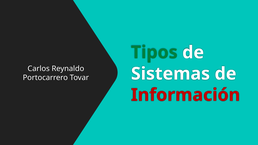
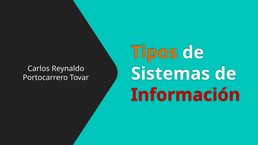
Tipos colour: green -> orange (154, 53)
